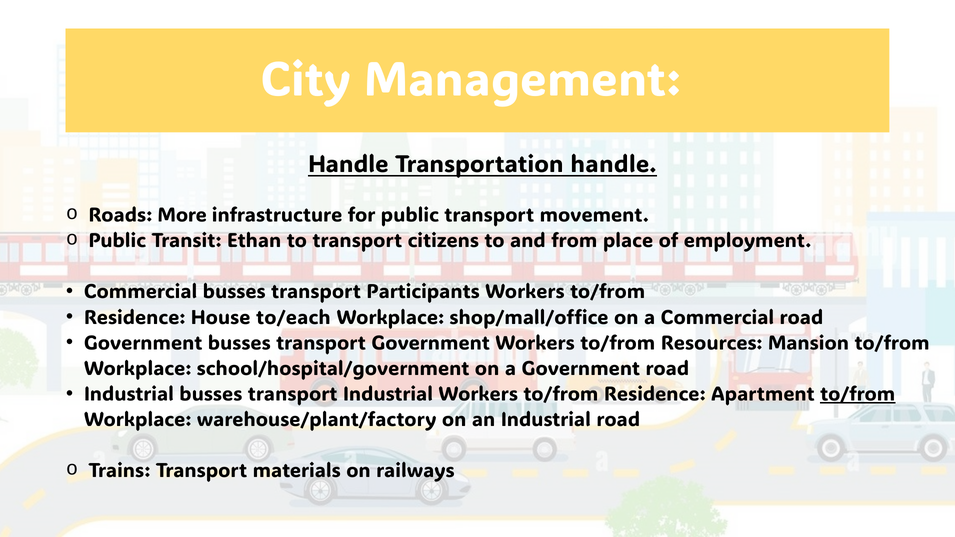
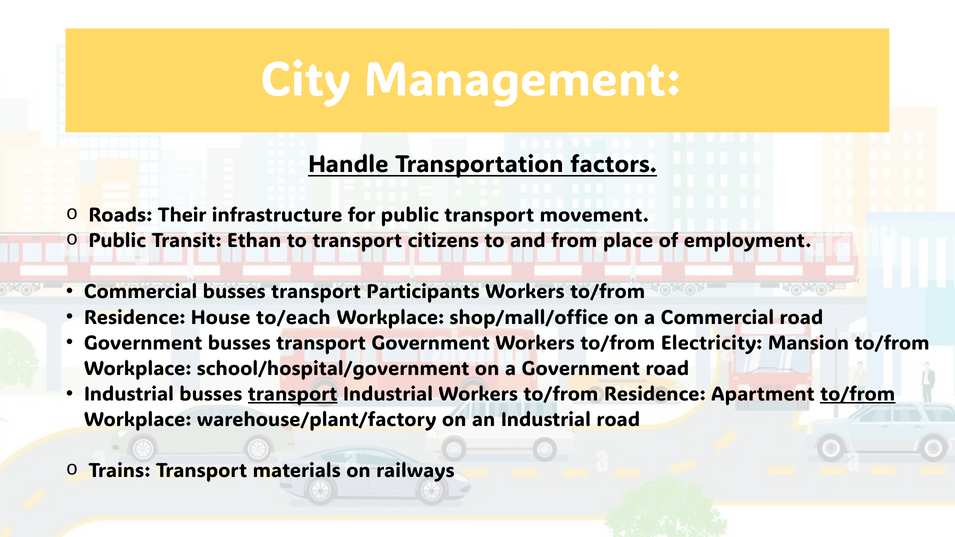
Transportation handle: handle -> factors (613, 165)
More: More -> Their (182, 215)
Resources: Resources -> Electricity (711, 343)
transport underline: none -> present (293, 394)
